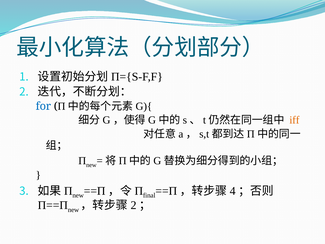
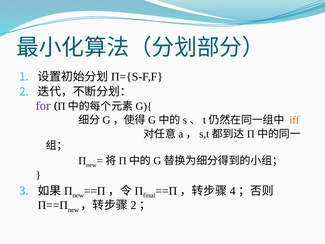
for colour: blue -> purple (43, 106)
